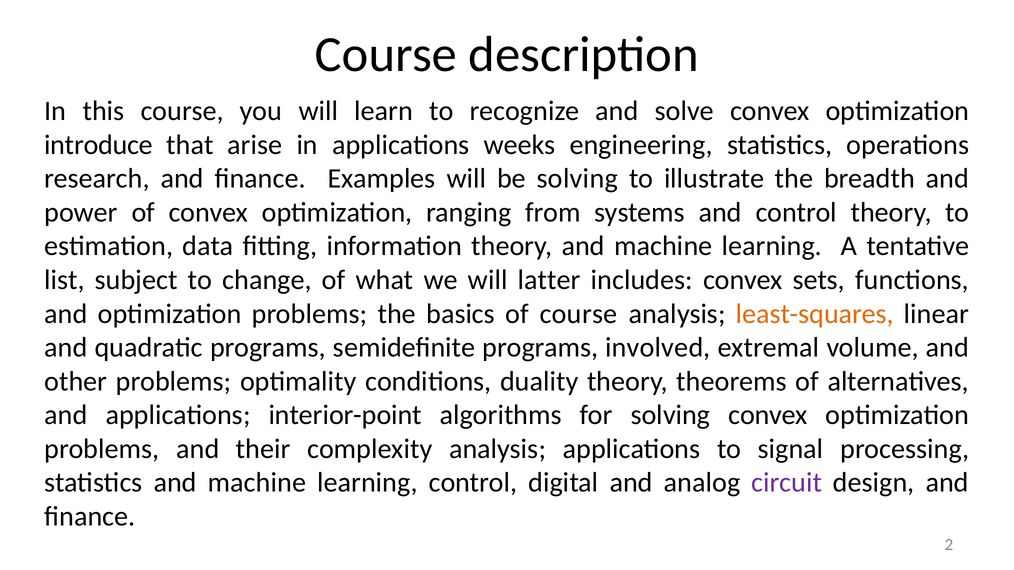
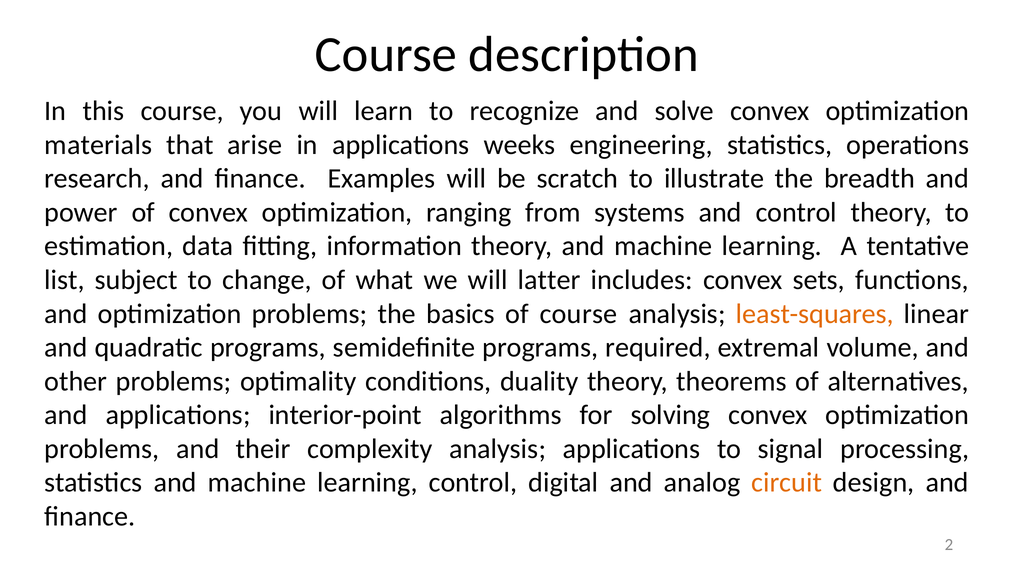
introduce: introduce -> materials (98, 145)
be solving: solving -> scratch (577, 179)
involved: involved -> required (658, 348)
circuit colour: purple -> orange (787, 483)
